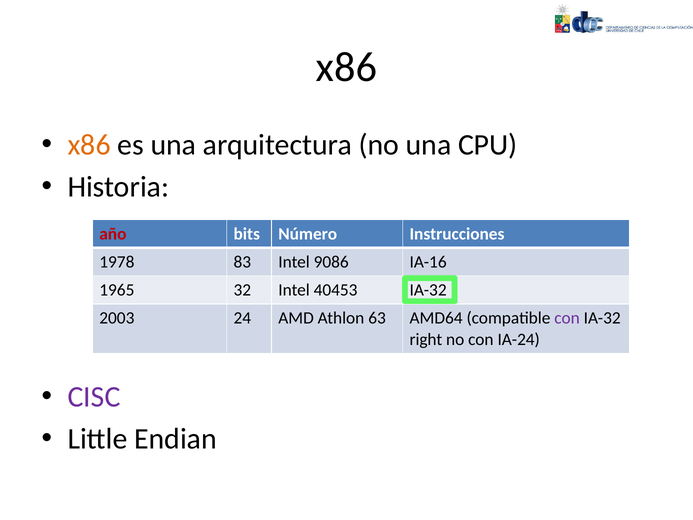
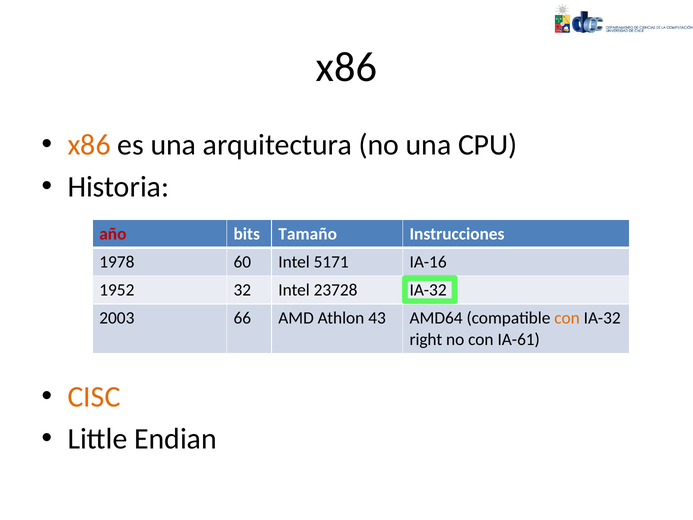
Número: Número -> Tamaño (308, 234)
83: 83 -> 60 (242, 262)
9086: 9086 -> 5171 (331, 262)
1965: 1965 -> 1952 (117, 290)
40453: 40453 -> 23728 (336, 290)
24: 24 -> 66 (242, 318)
63: 63 -> 43 (377, 318)
con colour: purple -> orange (567, 318)
IA-24: IA-24 -> IA-61 (519, 339)
CISC colour: purple -> orange (94, 397)
